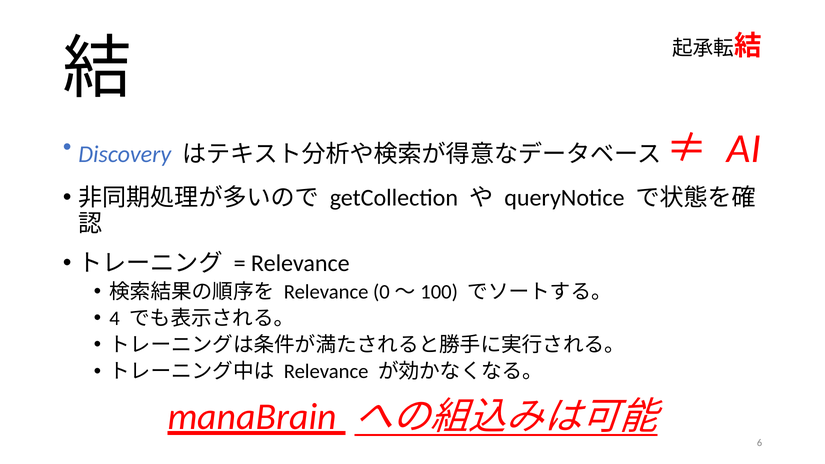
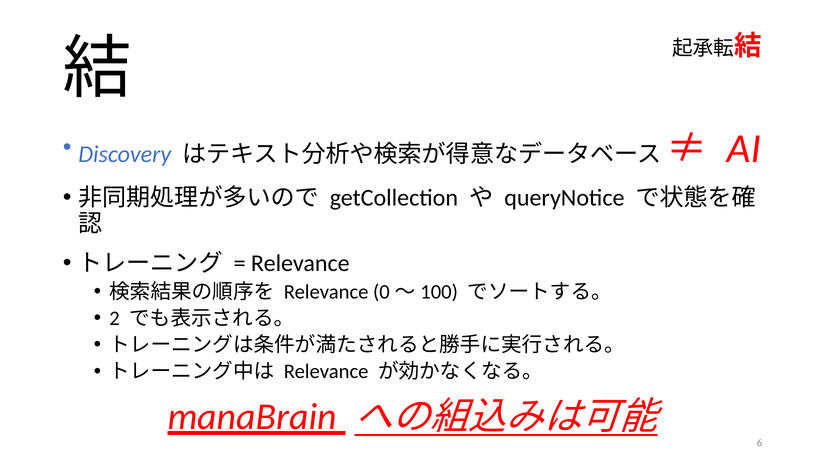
4: 4 -> 2 (115, 318)
